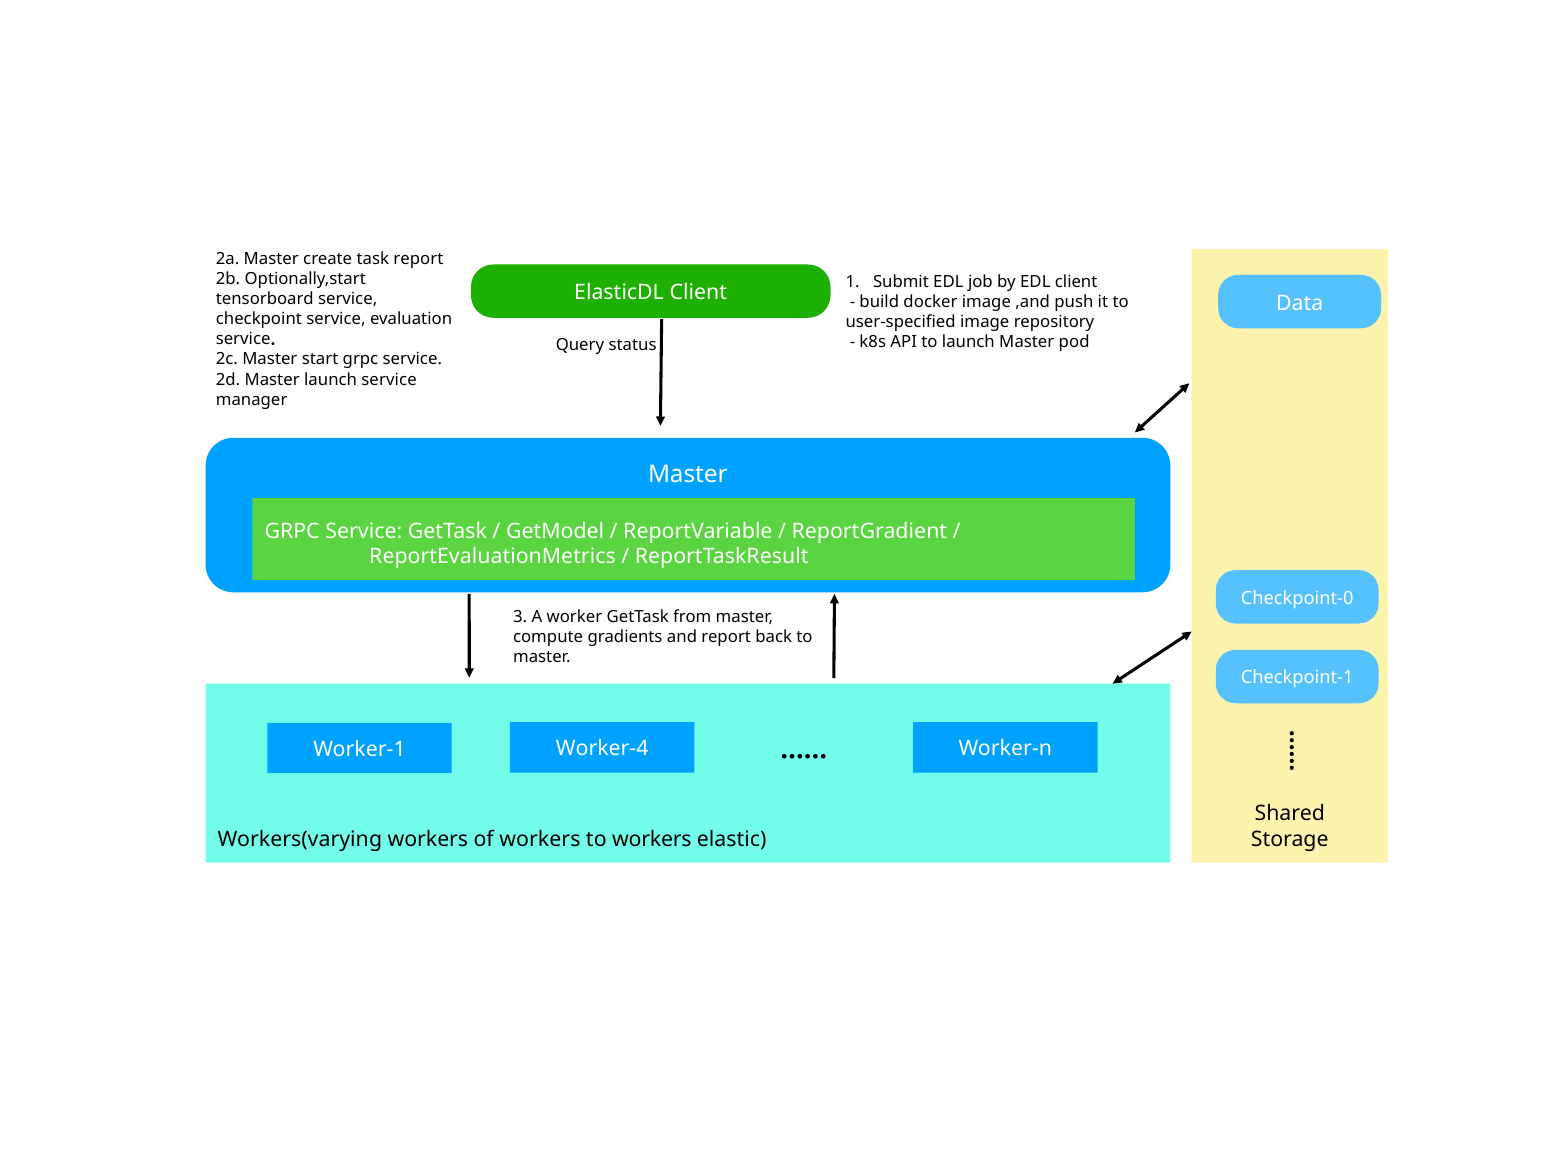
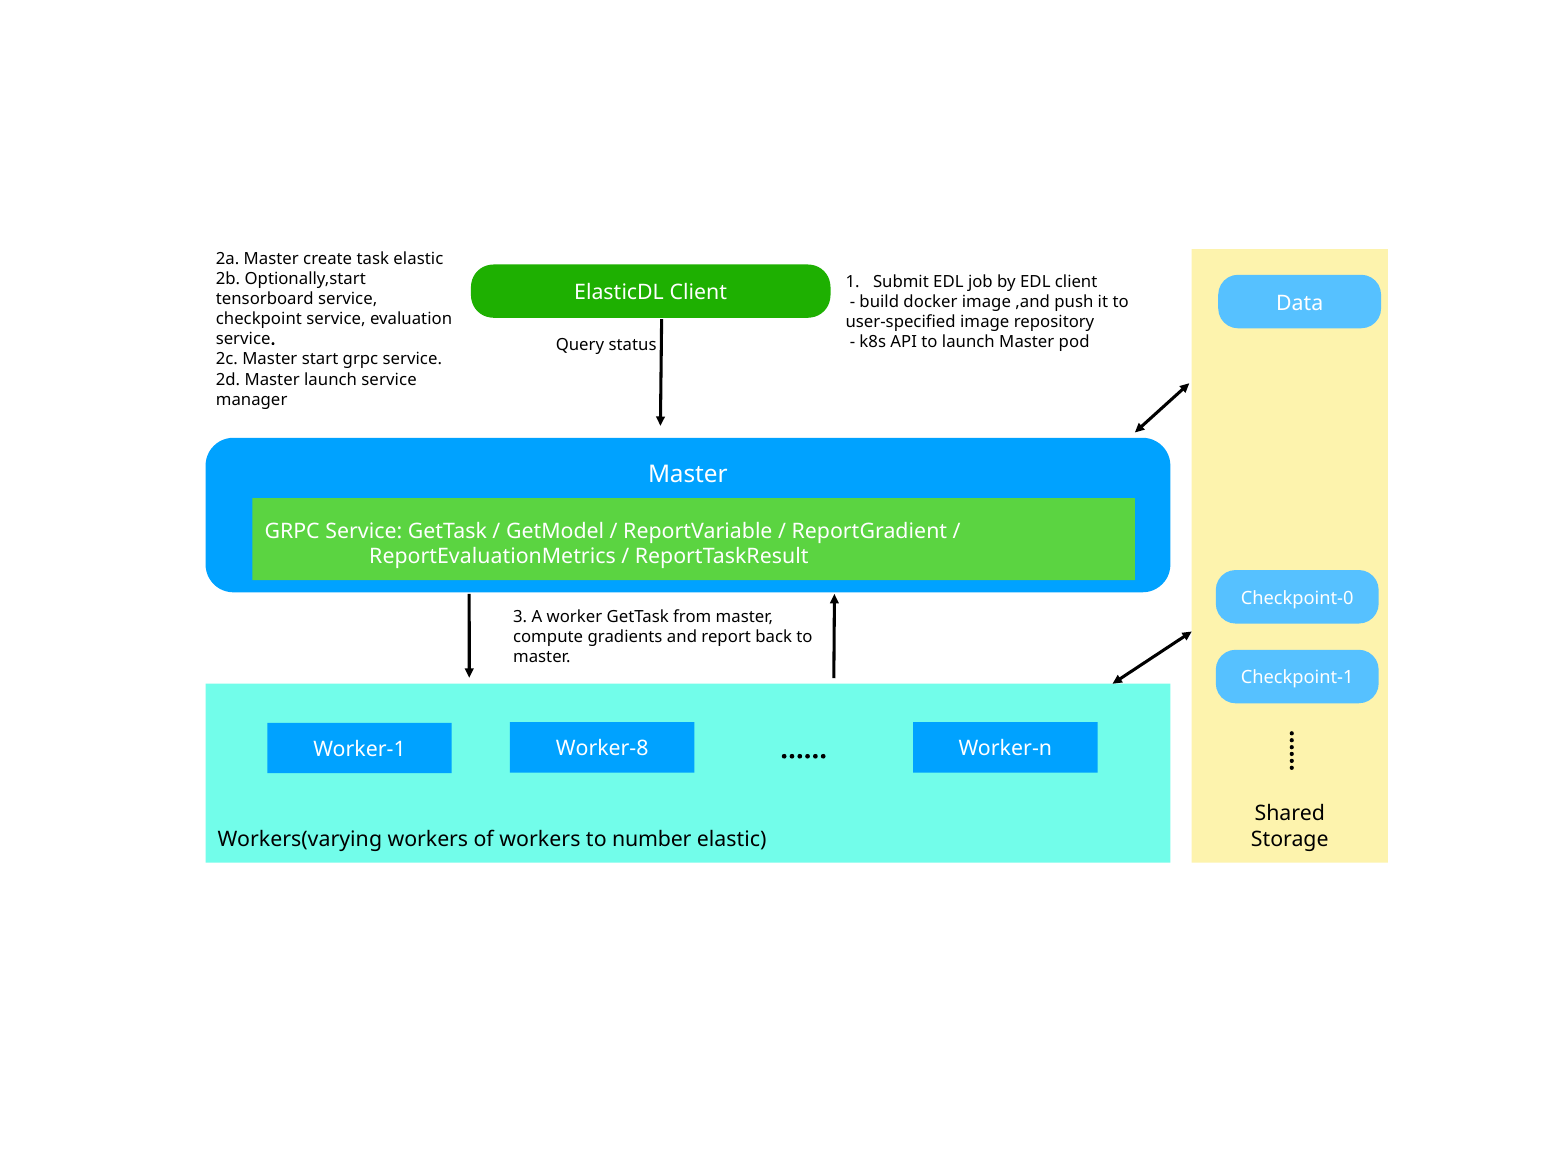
task report: report -> elastic (418, 259)
Worker-4: Worker-4 -> Worker-8 (602, 749)
to workers: workers -> number (652, 839)
